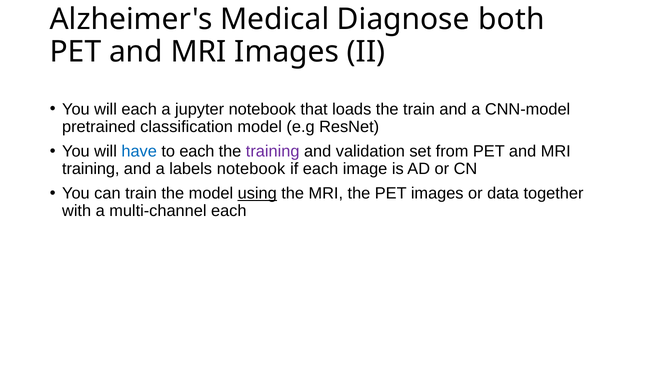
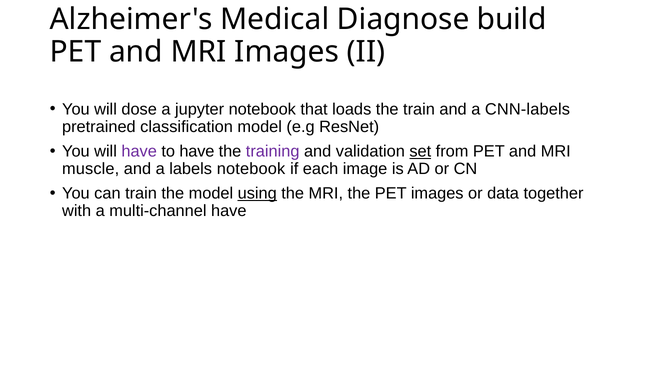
both: both -> build (512, 19)
will each: each -> dose (139, 109)
CNN-model: CNN-model -> CNN-labels (527, 109)
have colour: blue -> purple (139, 151)
to each: each -> have (197, 151)
set underline: none -> present (420, 151)
training: training -> muscle (91, 169)
multi-channel each: each -> have (229, 211)
